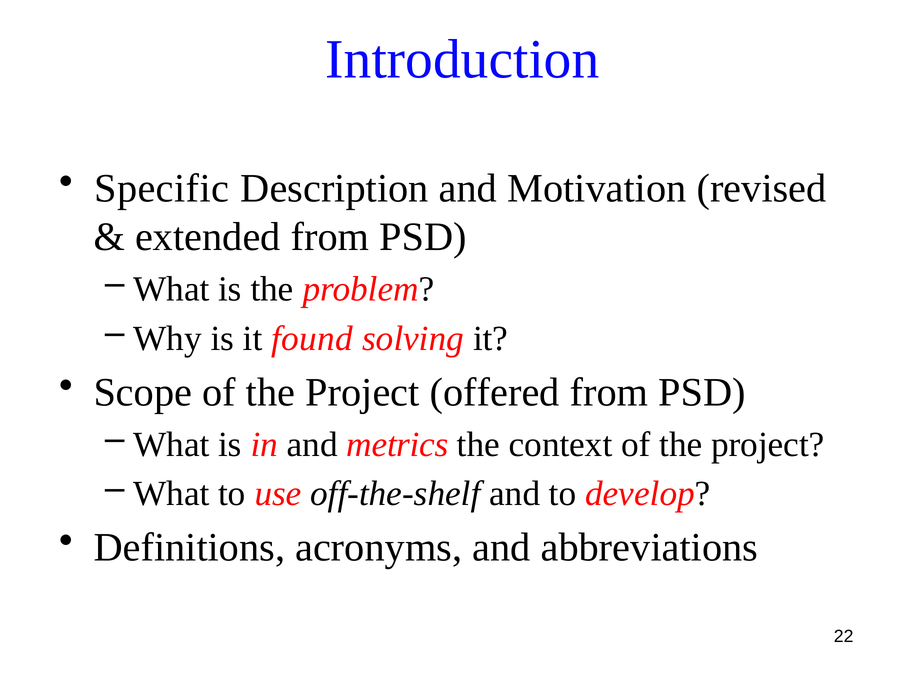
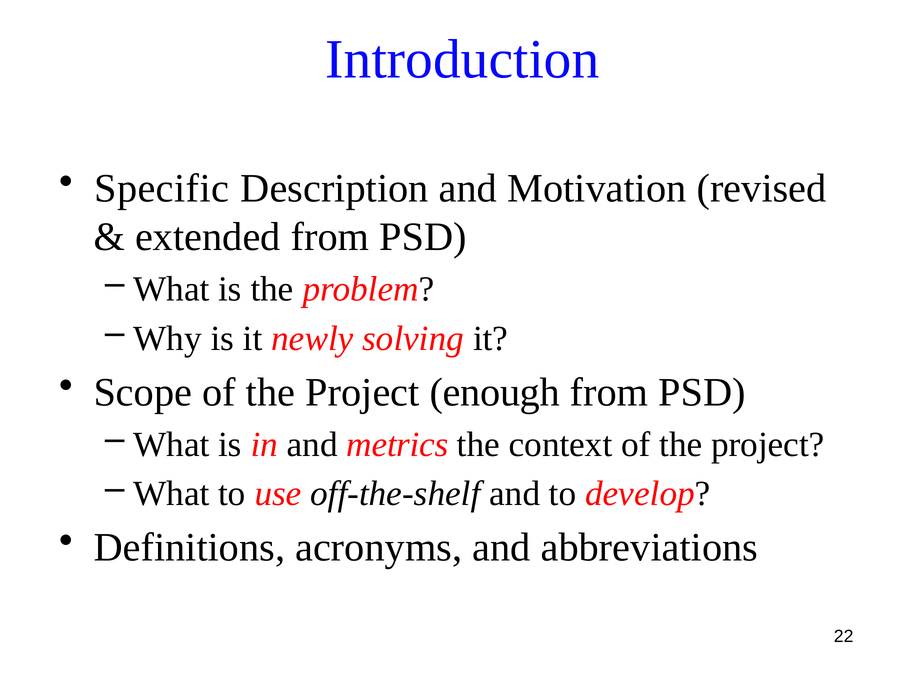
found: found -> newly (312, 338)
offered: offered -> enough (495, 392)
